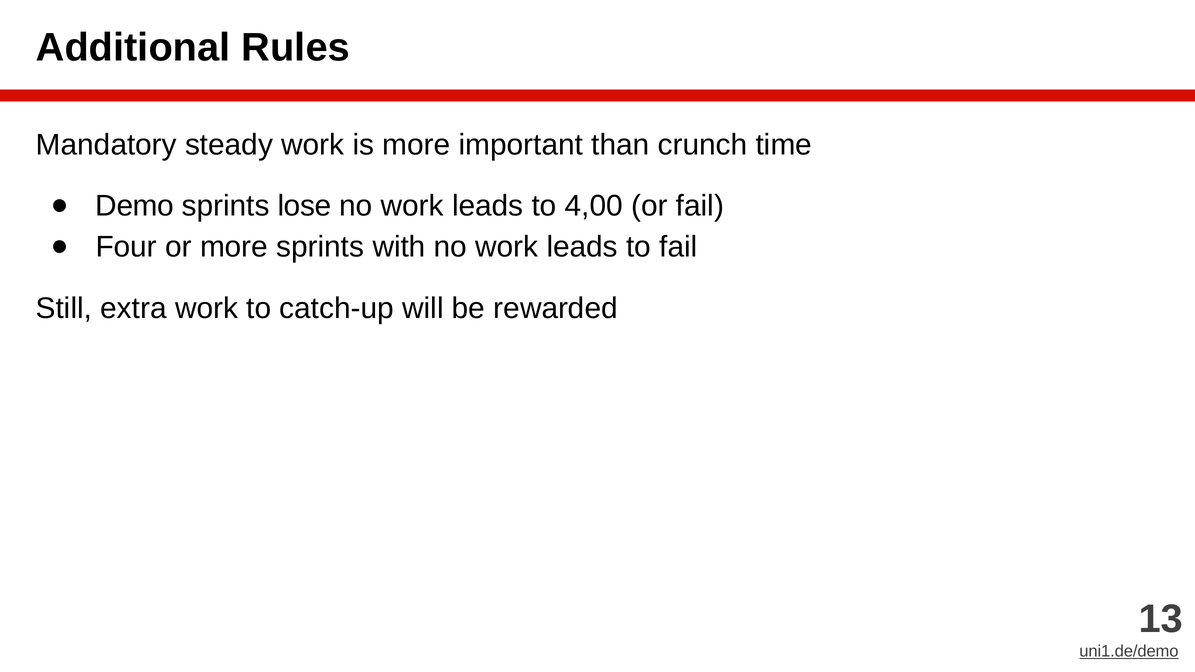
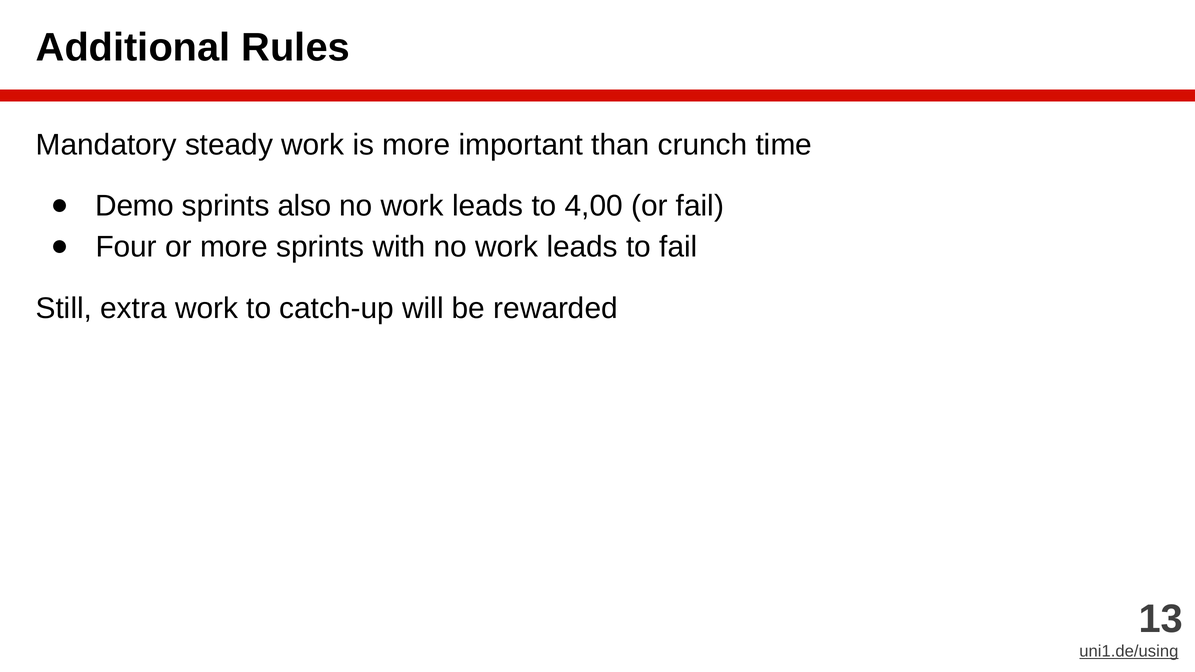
lose: lose -> also (305, 206)
uni1.de/demo: uni1.de/demo -> uni1.de/using (1129, 651)
